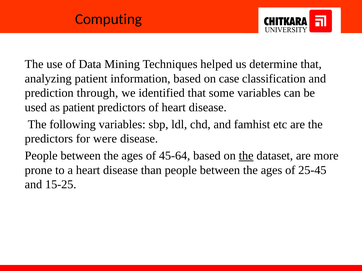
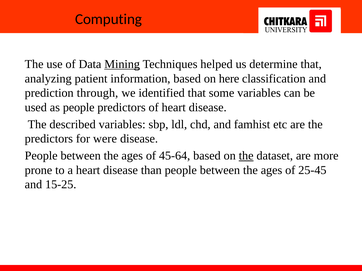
Mining underline: none -> present (122, 64)
case: case -> here (229, 79)
as patient: patient -> people (79, 108)
following: following -> described (73, 125)
